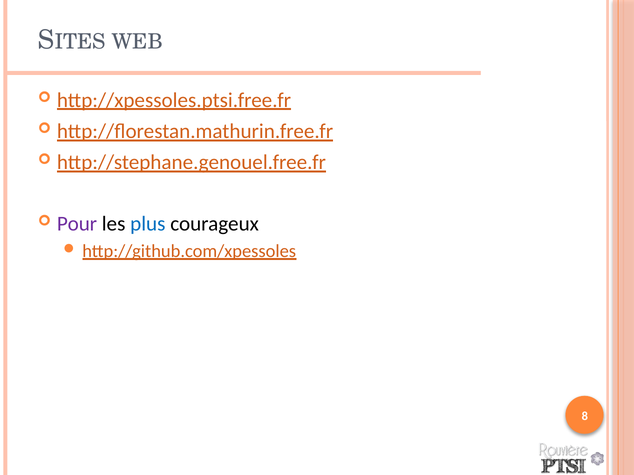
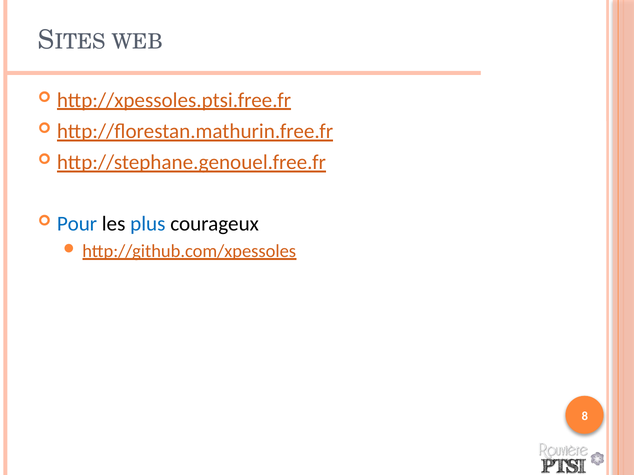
Pour colour: purple -> blue (77, 224)
